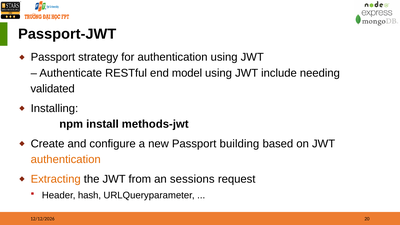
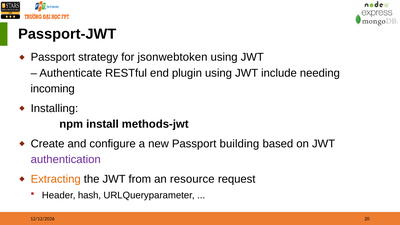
for authentication: authentication -> jsonwebtoken (173, 57)
model: model -> plugin (187, 73)
validated: validated -> incoming (53, 89)
authentication colour: orange -> purple (66, 159)
sessions: sessions -> resource (192, 179)
